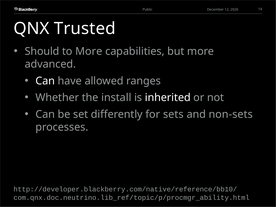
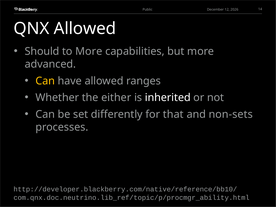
QNX Trusted: Trusted -> Allowed (85, 28)
Can colour: white -> yellow (45, 81)
install: install -> either (116, 98)
sets: sets -> that (173, 114)
